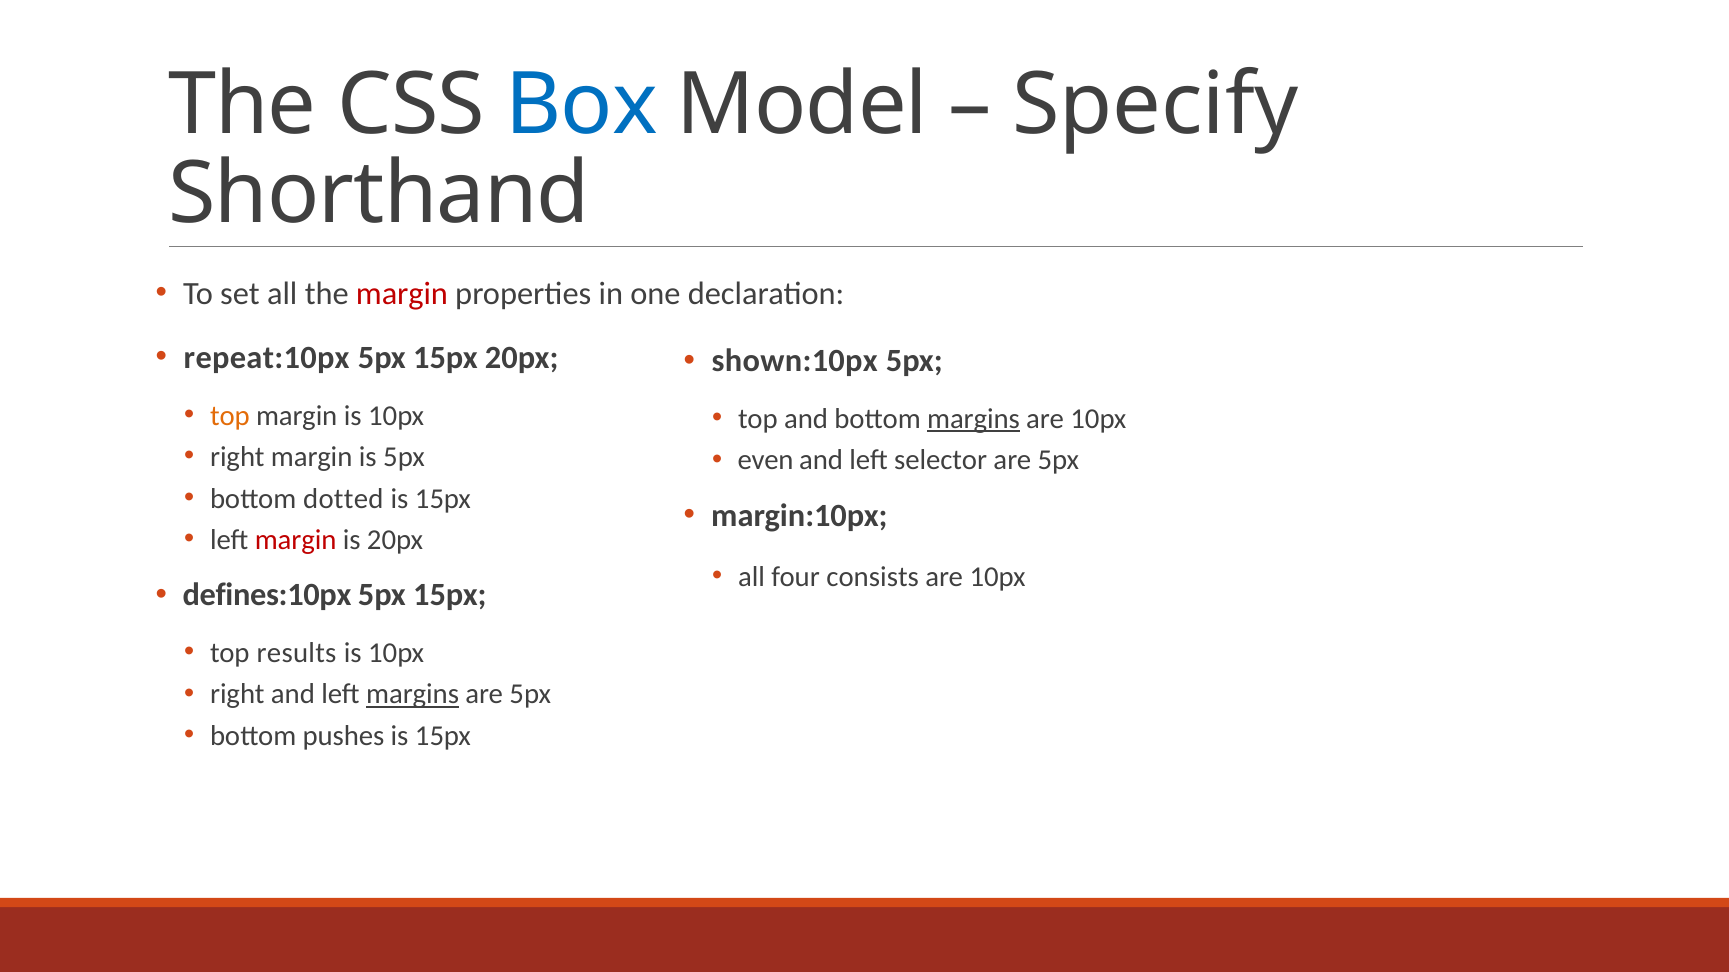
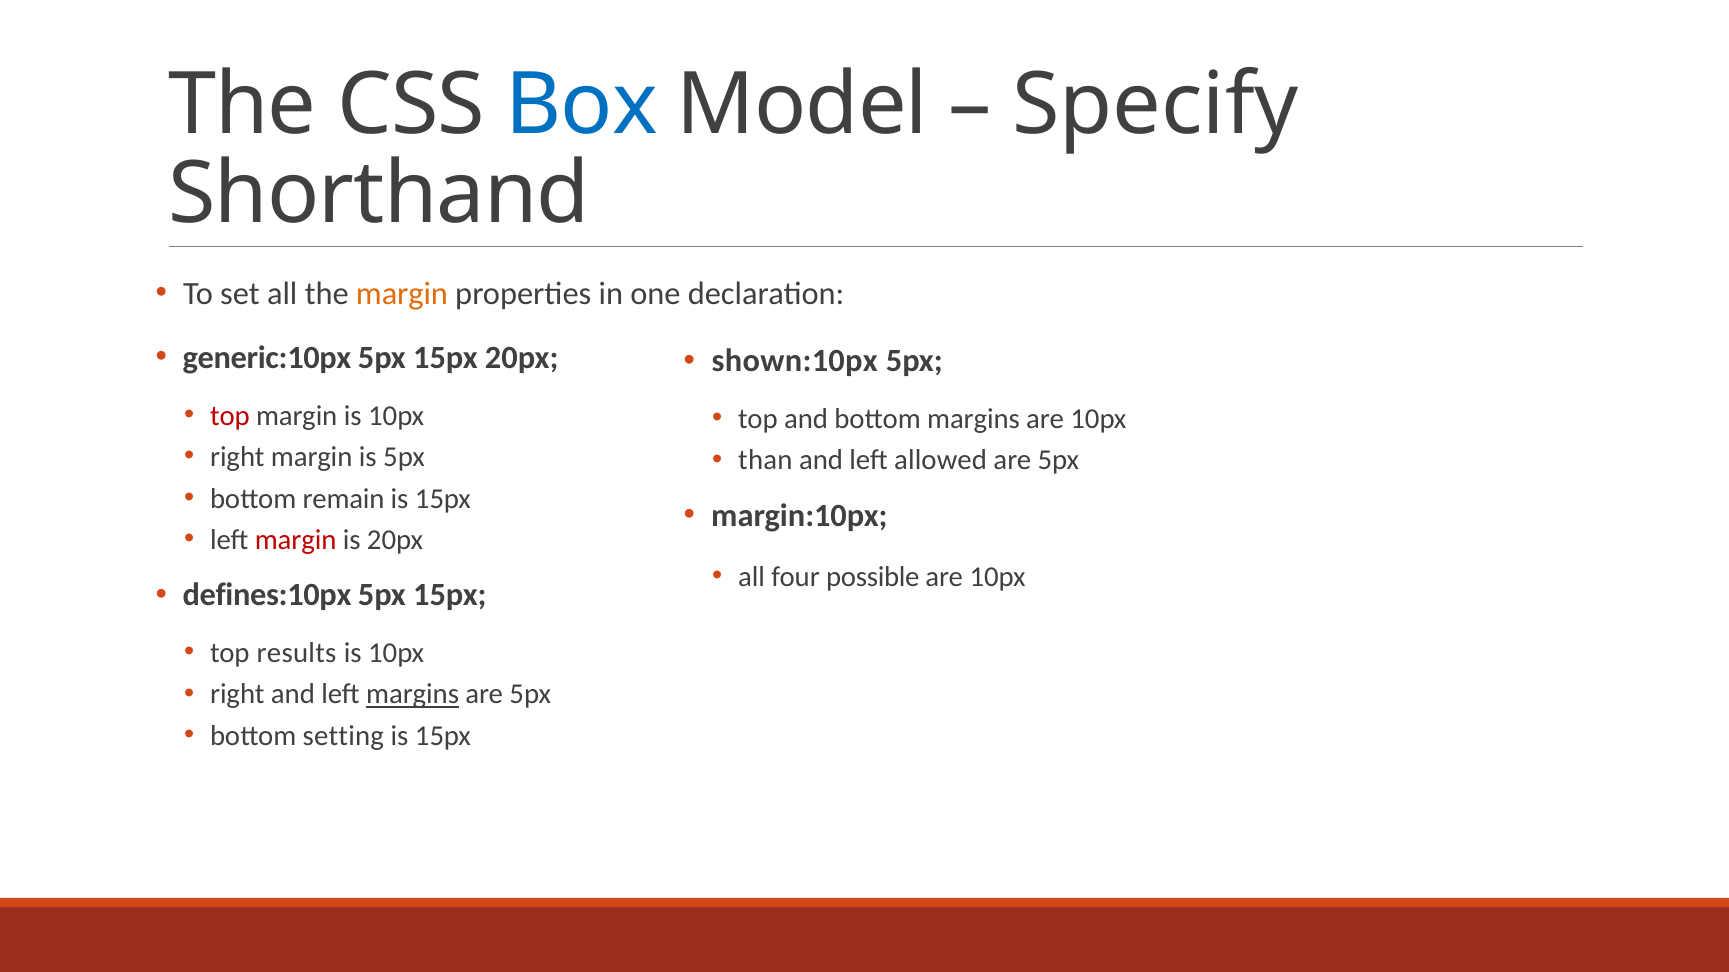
margin colour: red -> orange (402, 294)
repeat:10px: repeat:10px -> generic:10px (267, 358)
top colour: orange -> red (230, 416)
margins underline: present -> none (974, 419)
even: even -> than (765, 461)
selector: selector -> allowed (941, 461)
dotted: dotted -> remain (344, 499)
consists: consists -> possible (873, 577)
pushes: pushes -> setting (343, 736)
